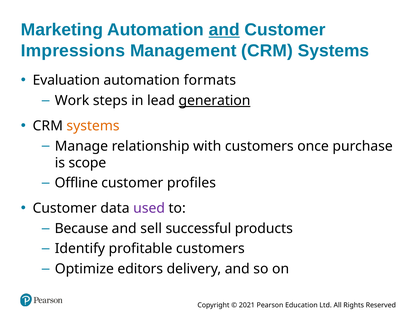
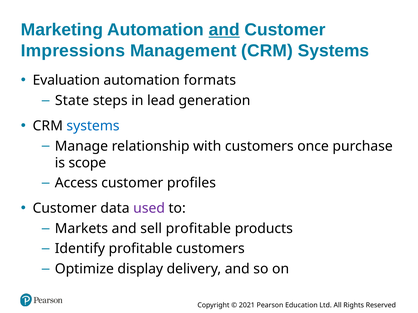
Work: Work -> State (72, 101)
generation underline: present -> none (214, 101)
systems colour: orange -> blue (93, 126)
Offline: Offline -> Access (76, 183)
Because: Because -> Markets (81, 229)
sell successful: successful -> profitable (198, 229)
editors: editors -> display (140, 269)
